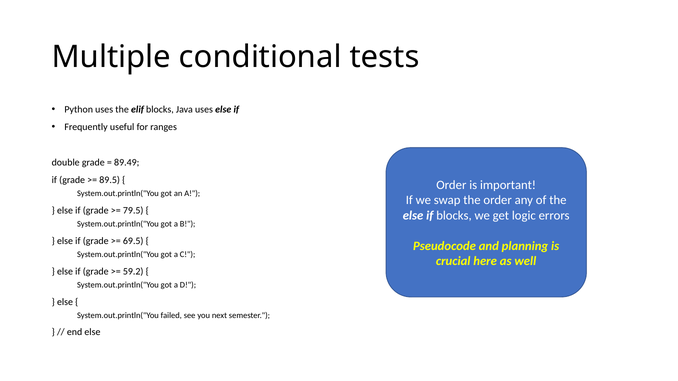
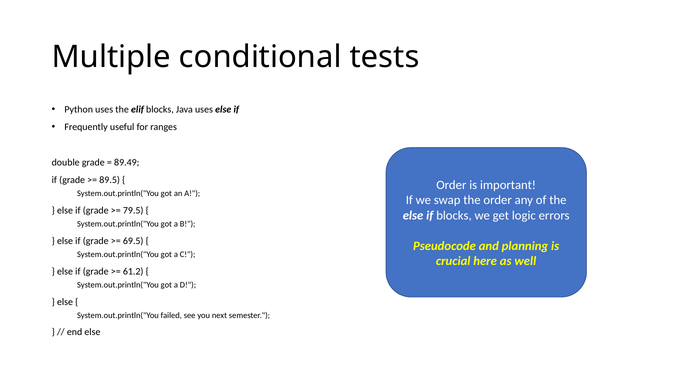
59.2: 59.2 -> 61.2 (133, 272)
